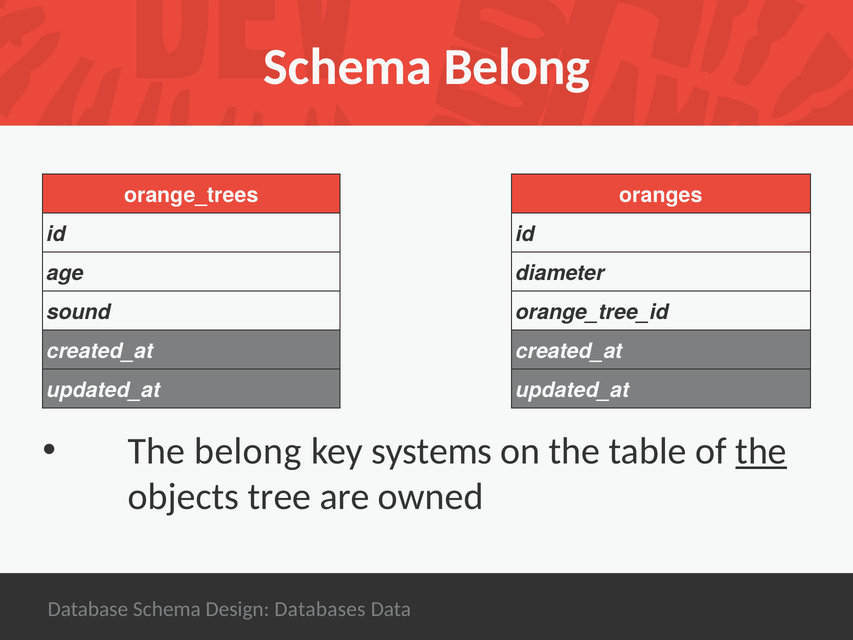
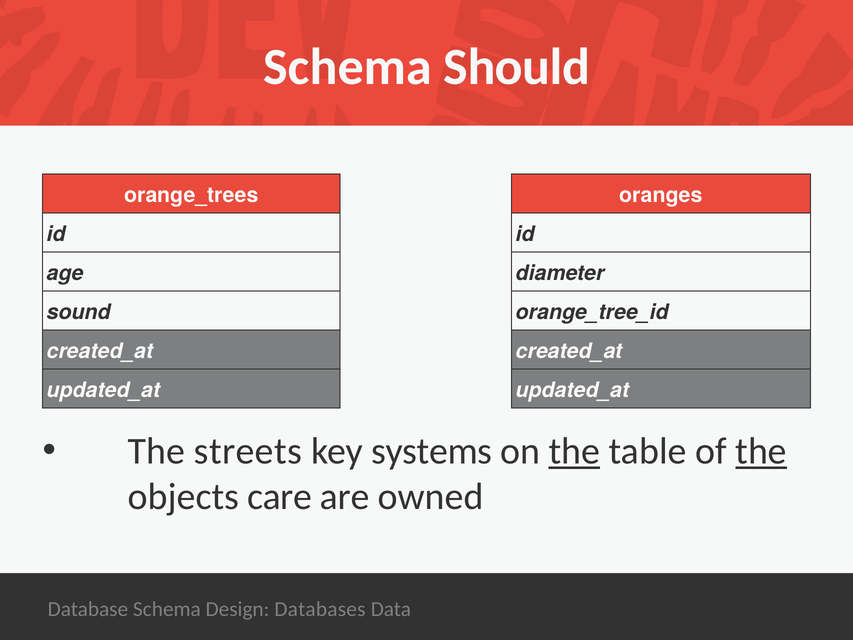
Schema Belong: Belong -> Should (517, 67)
The belong: belong -> streets (248, 451)
the underline: none -> present (574, 451)
tree: tree -> care (280, 497)
